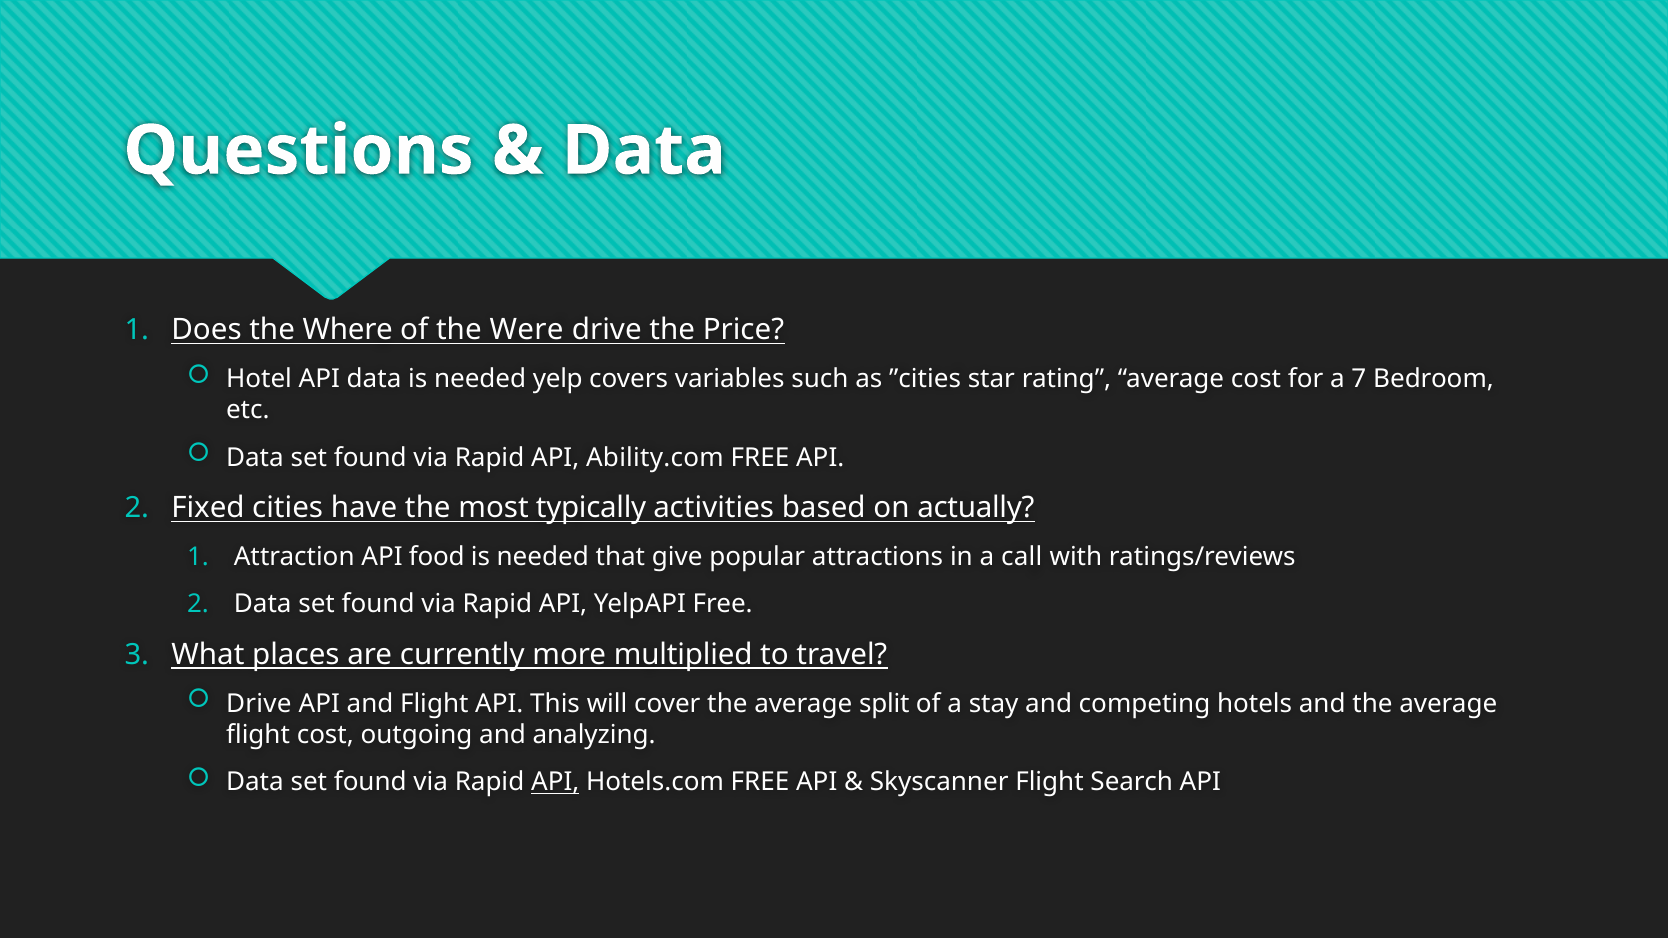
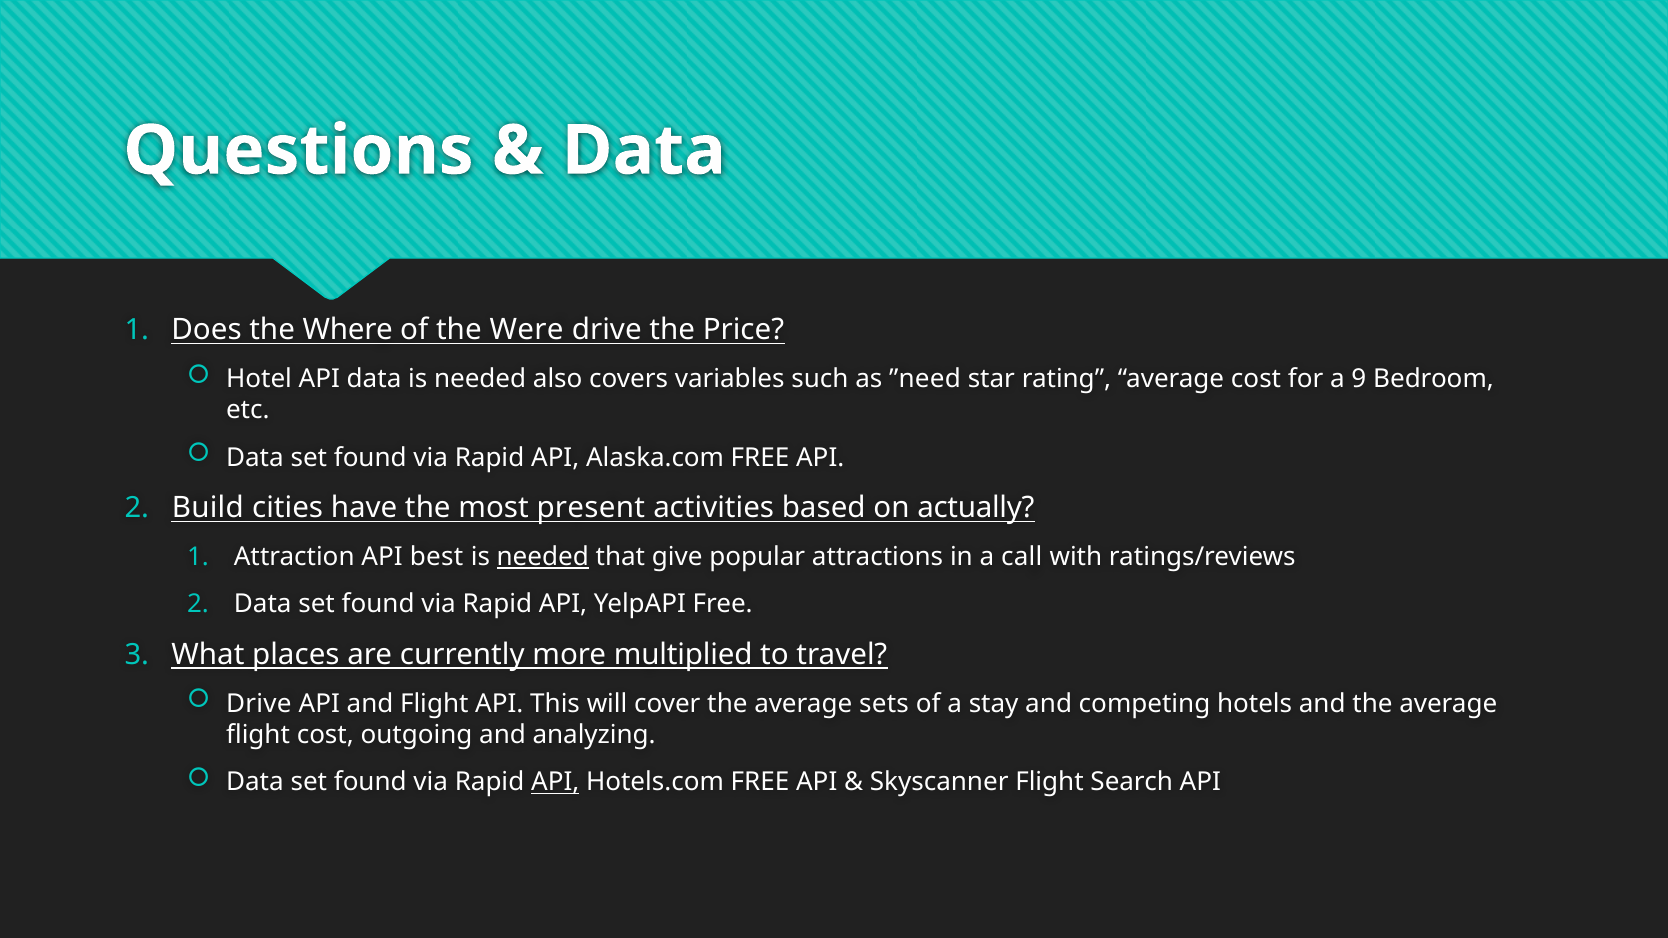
yelp: yelp -> also (558, 379)
”cities: ”cities -> ”need (925, 379)
7: 7 -> 9 (1359, 379)
Ability.com: Ability.com -> Alaska.com (655, 458)
Fixed: Fixed -> Build (208, 508)
typically: typically -> present (591, 508)
food: food -> best (437, 557)
needed underline: none -> present (543, 557)
split: split -> sets (884, 704)
